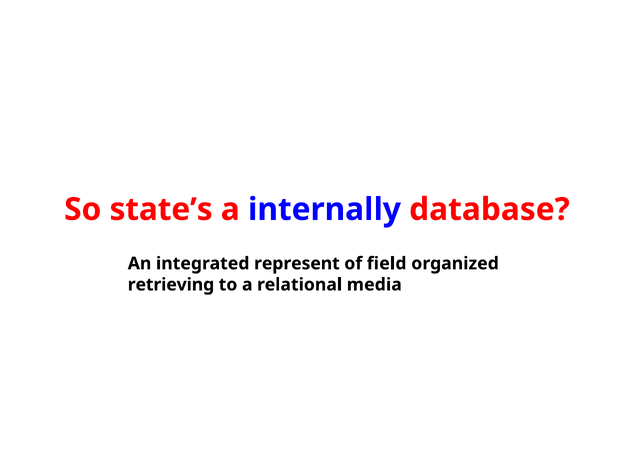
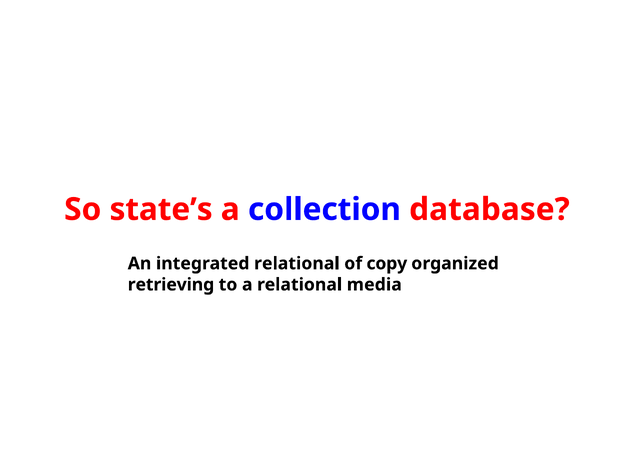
internally: internally -> collection (324, 209)
integrated represent: represent -> relational (297, 263)
field: field -> copy (387, 263)
